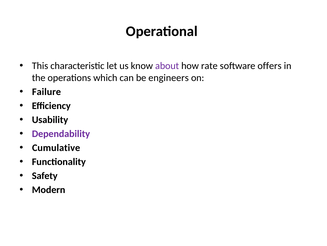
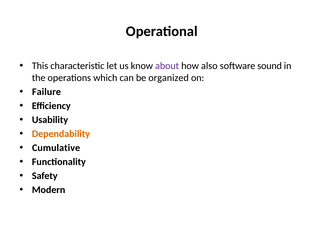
rate: rate -> also (209, 66)
offers: offers -> sound (270, 66)
engineers: engineers -> organized (169, 78)
Dependability colour: purple -> orange (61, 133)
